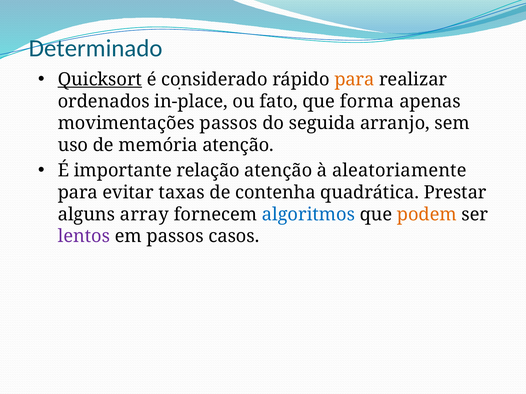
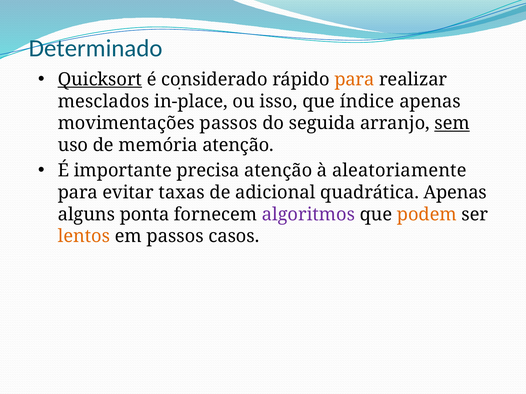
ordenados: ordenados -> mesclados (104, 101)
fato: fato -> isso (279, 101)
forma: forma -> índice (367, 101)
sem underline: none -> present (452, 123)
relação: relação -> precisa (208, 171)
contenha: contenha -> adicional (275, 193)
quadrática Prestar: Prestar -> Apenas (455, 193)
array: array -> ponta (145, 215)
algoritmos colour: blue -> purple (308, 215)
lentos colour: purple -> orange (84, 237)
